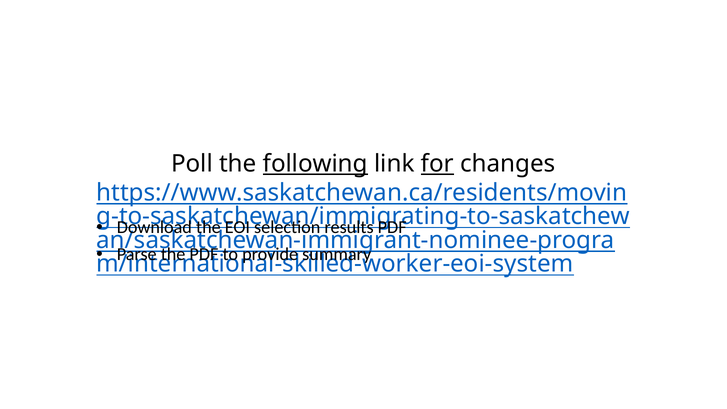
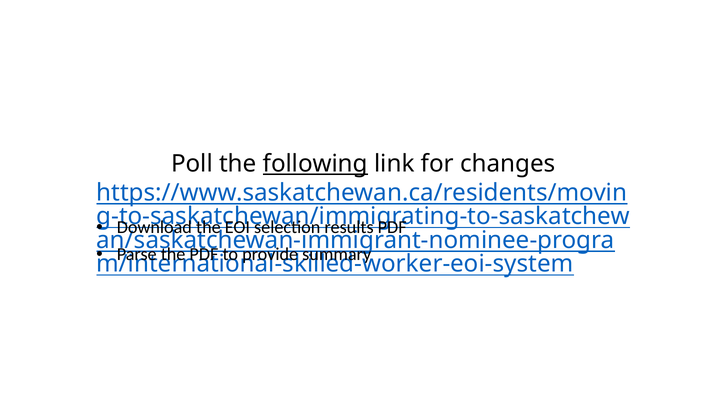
for underline: present -> none (437, 164)
